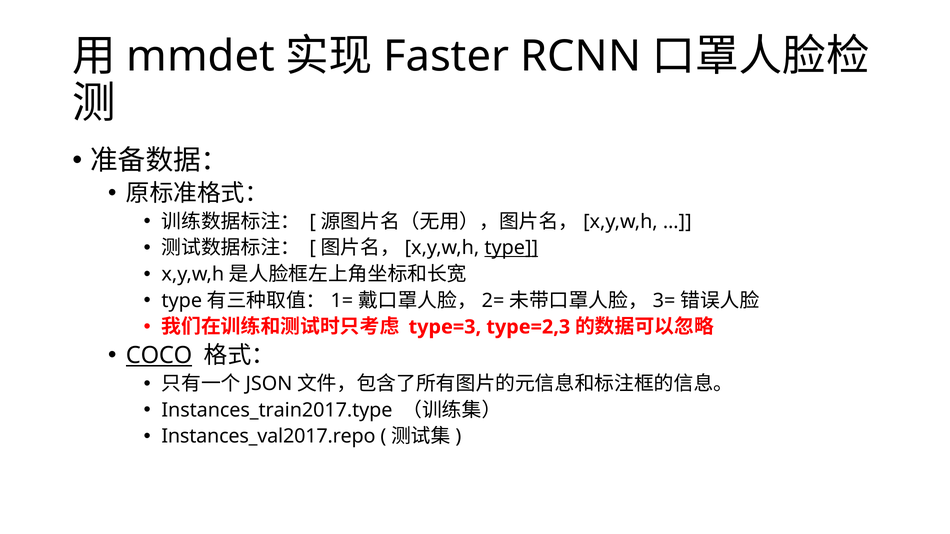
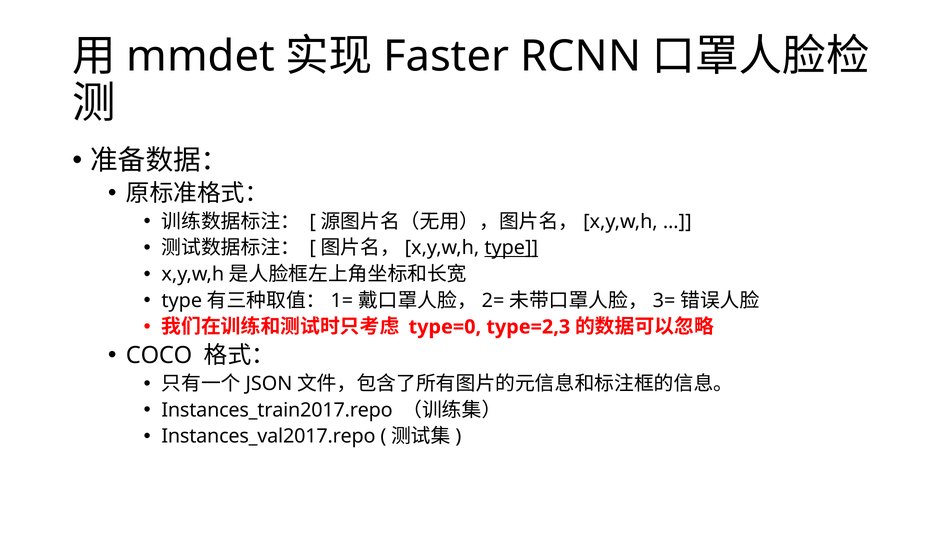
type=3: type=3 -> type=0 (445, 327)
COCO underline: present -> none (159, 356)
Instances_train2017.type: Instances_train2017.type -> Instances_train2017.repo (277, 410)
